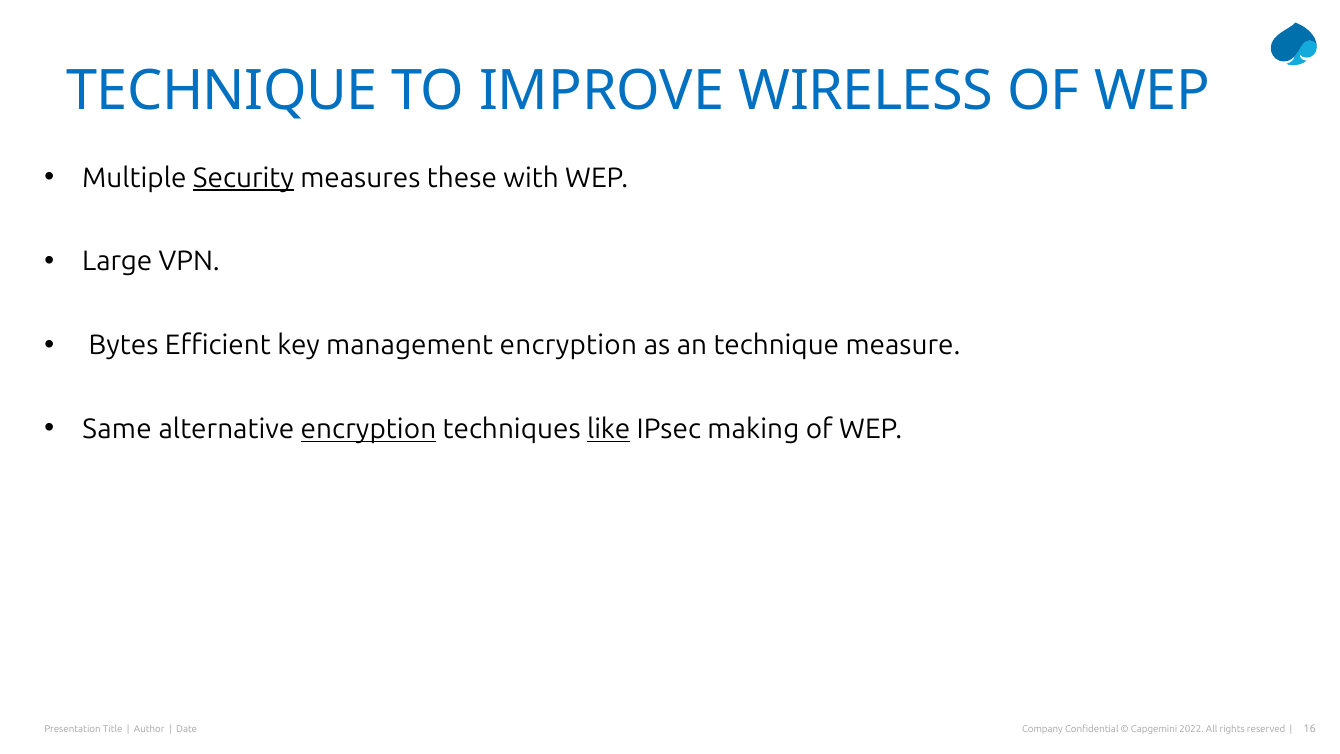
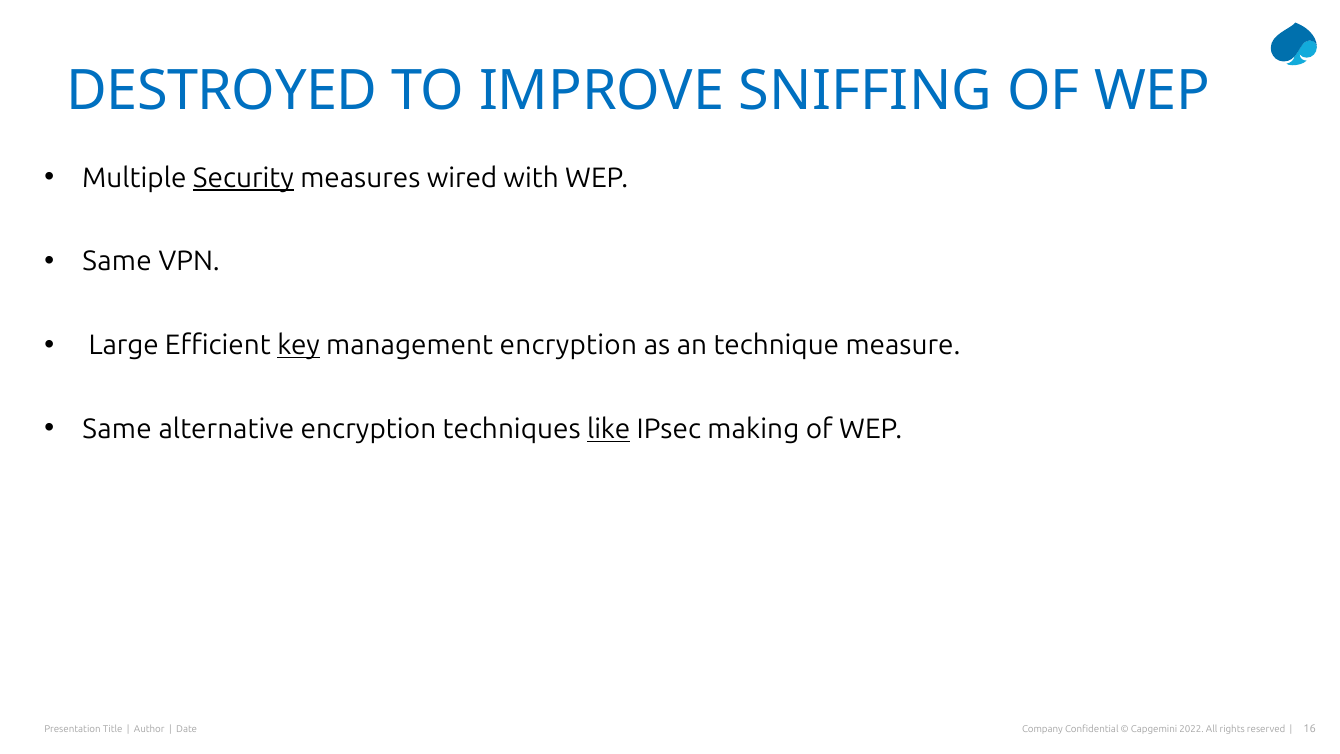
TECHNIQUE: TECHNIQUE -> DESTROYED (222, 91)
WIRELESS: WIRELESS -> SNIFFING (866, 91)
these: these -> wired (462, 178)
Large: Large -> Same (117, 262)
Bytes: Bytes -> Large (124, 345)
key underline: none -> present (299, 345)
encryption underline: present -> none (368, 429)
